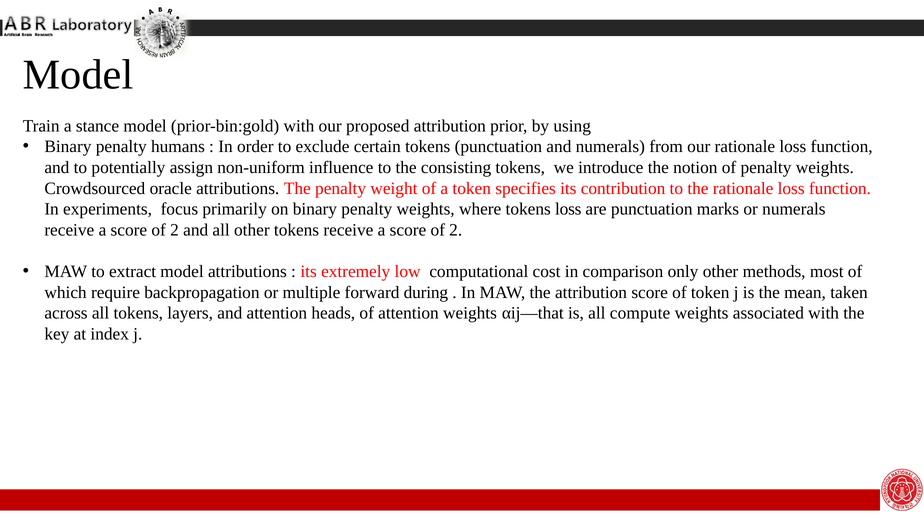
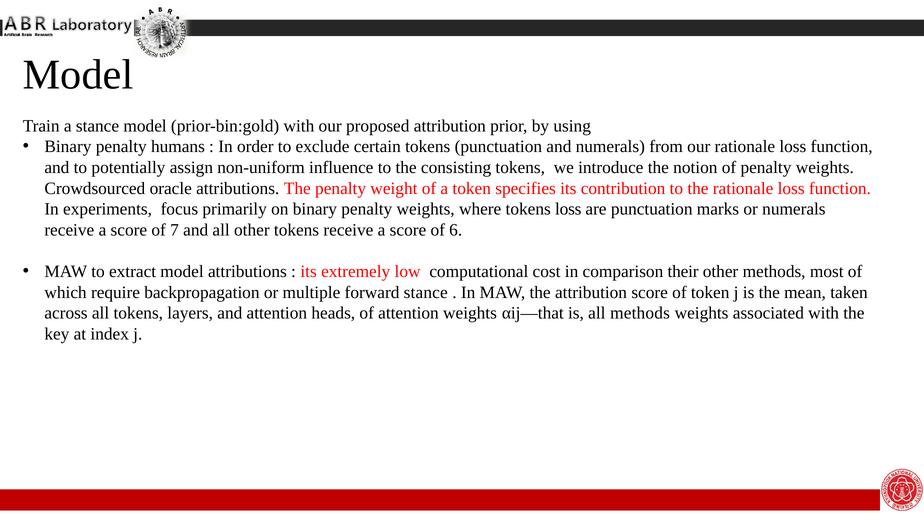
2: 2 -> 7 (174, 230)
2: 2 -> 6 (456, 230)
only: only -> their (683, 271)
forward during: during -> stance (426, 292)
all compute: compute -> methods (640, 313)
